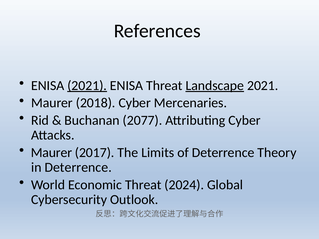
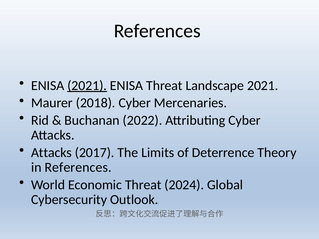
Landscape underline: present -> none (215, 86)
2077: 2077 -> 2022 (143, 120)
Maurer: Maurer -> Attacks (51, 153)
in Deterrence: Deterrence -> References (78, 168)
